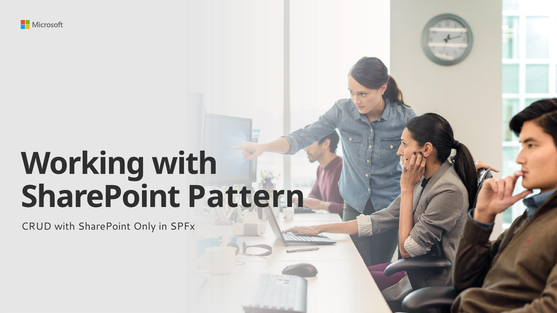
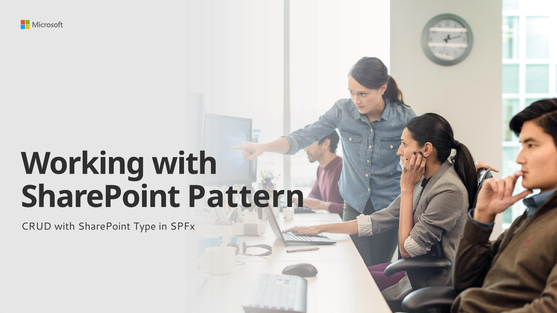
Only: Only -> Type (145, 227)
